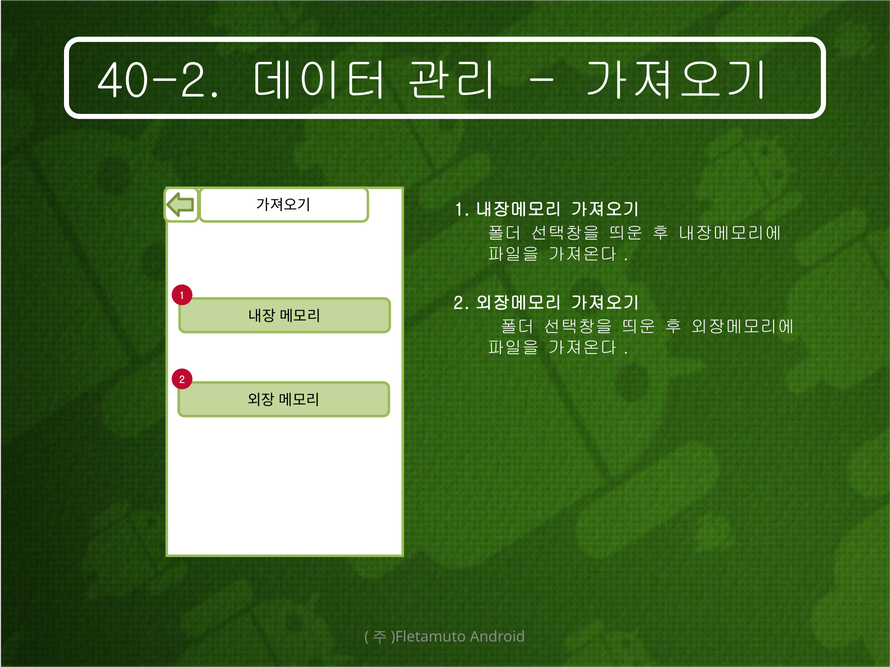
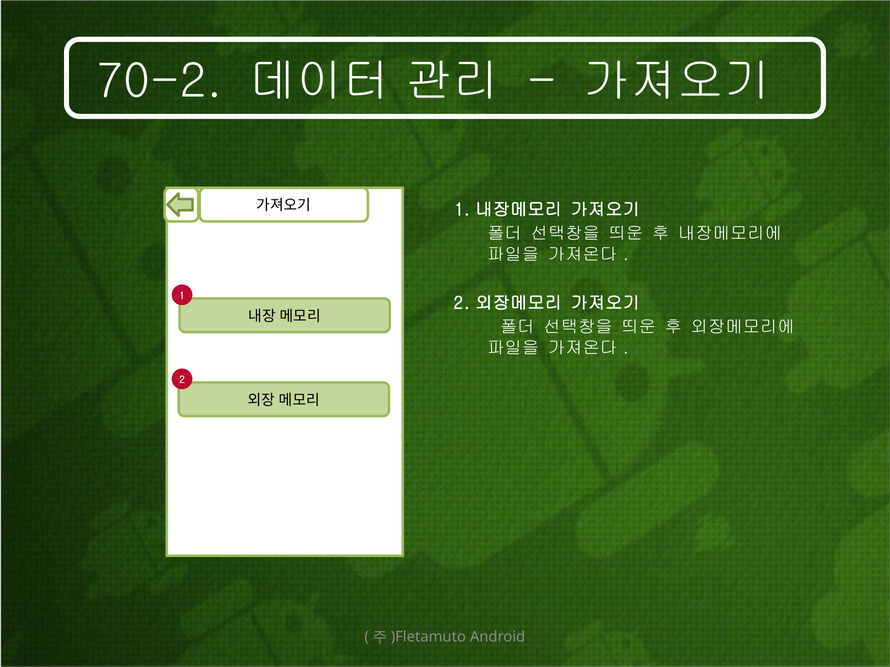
40-2: 40-2 -> 70-2 (159, 81)
